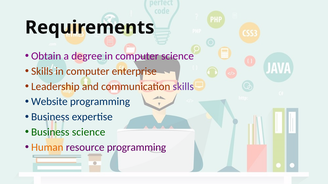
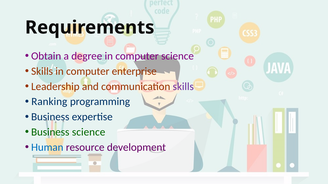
Website: Website -> Ranking (49, 102)
Human colour: orange -> blue (47, 148)
resource programming: programming -> development (136, 148)
